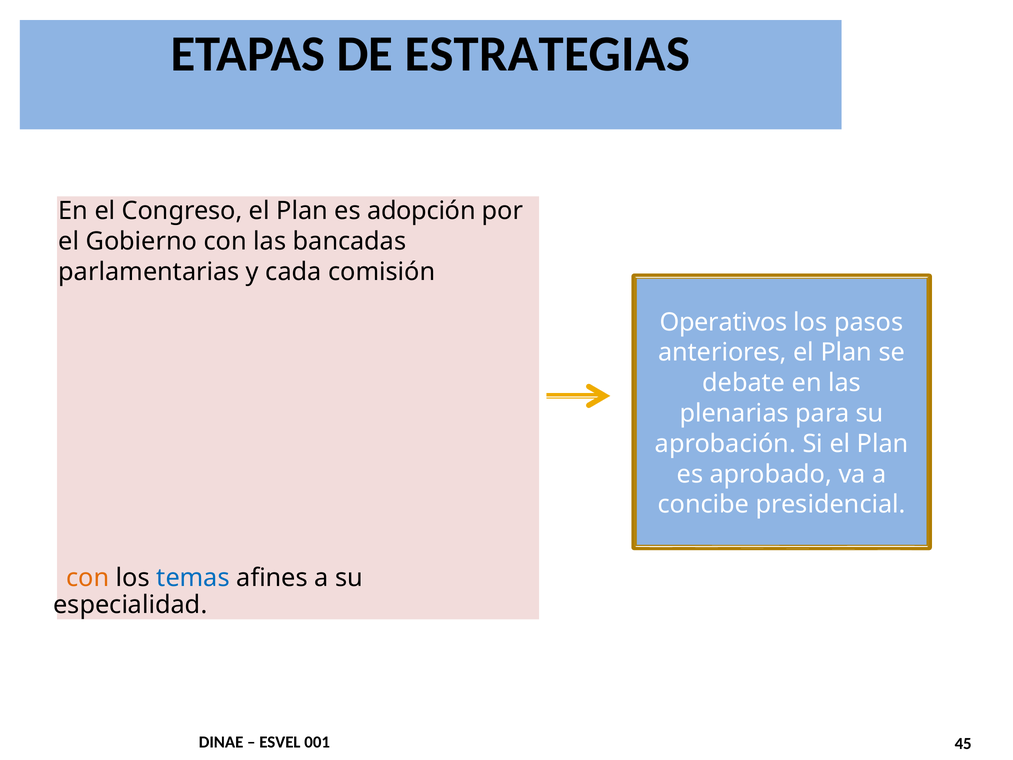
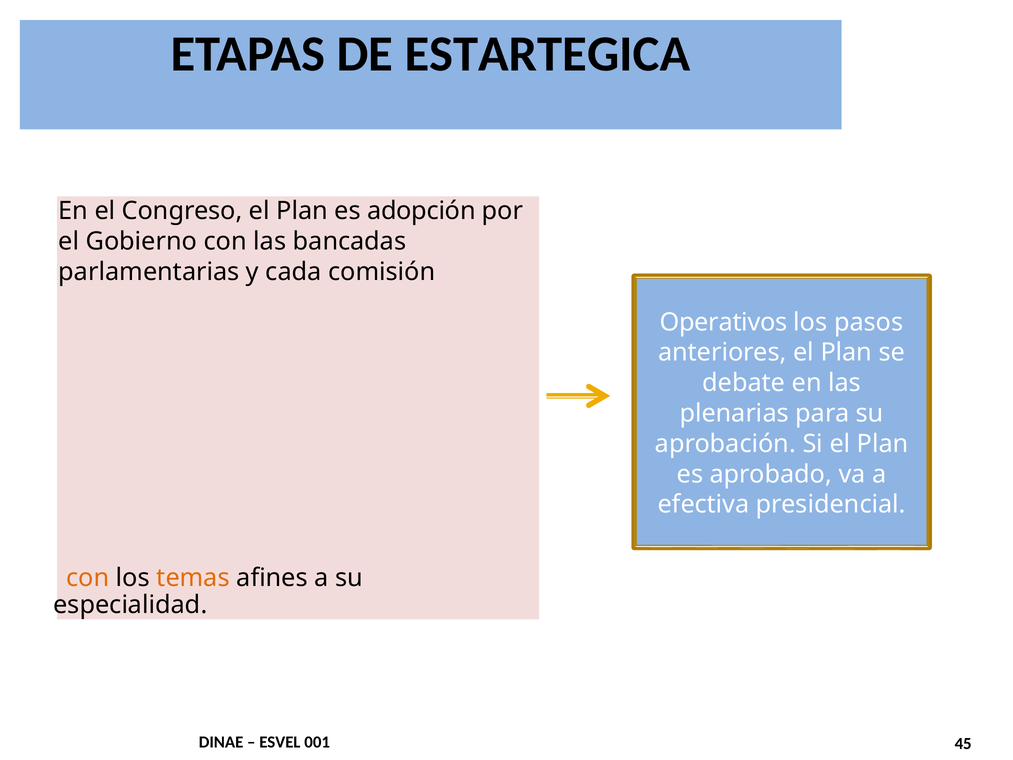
ESTRATEGIAS: ESTRATEGIAS -> ESTARTEGICA (547, 54)
concibe: concibe -> efectiva (703, 504)
temas colour: blue -> orange (193, 578)
